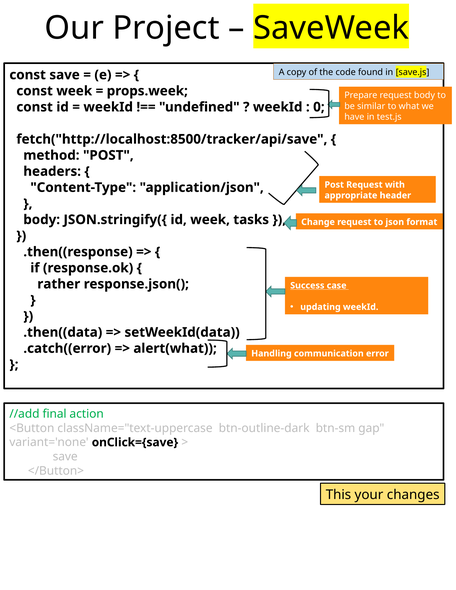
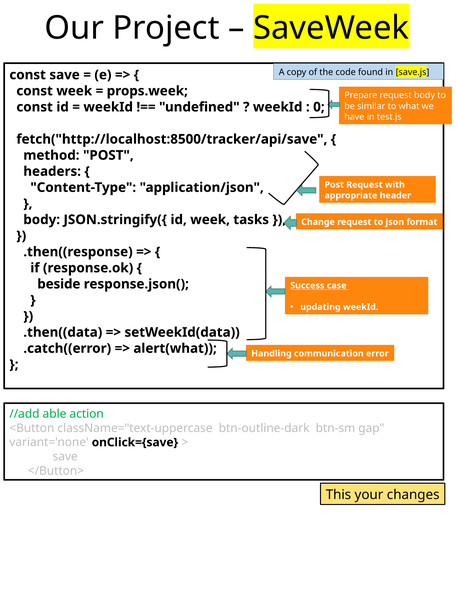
rather: rather -> beside (59, 284)
final: final -> able (55, 414)
